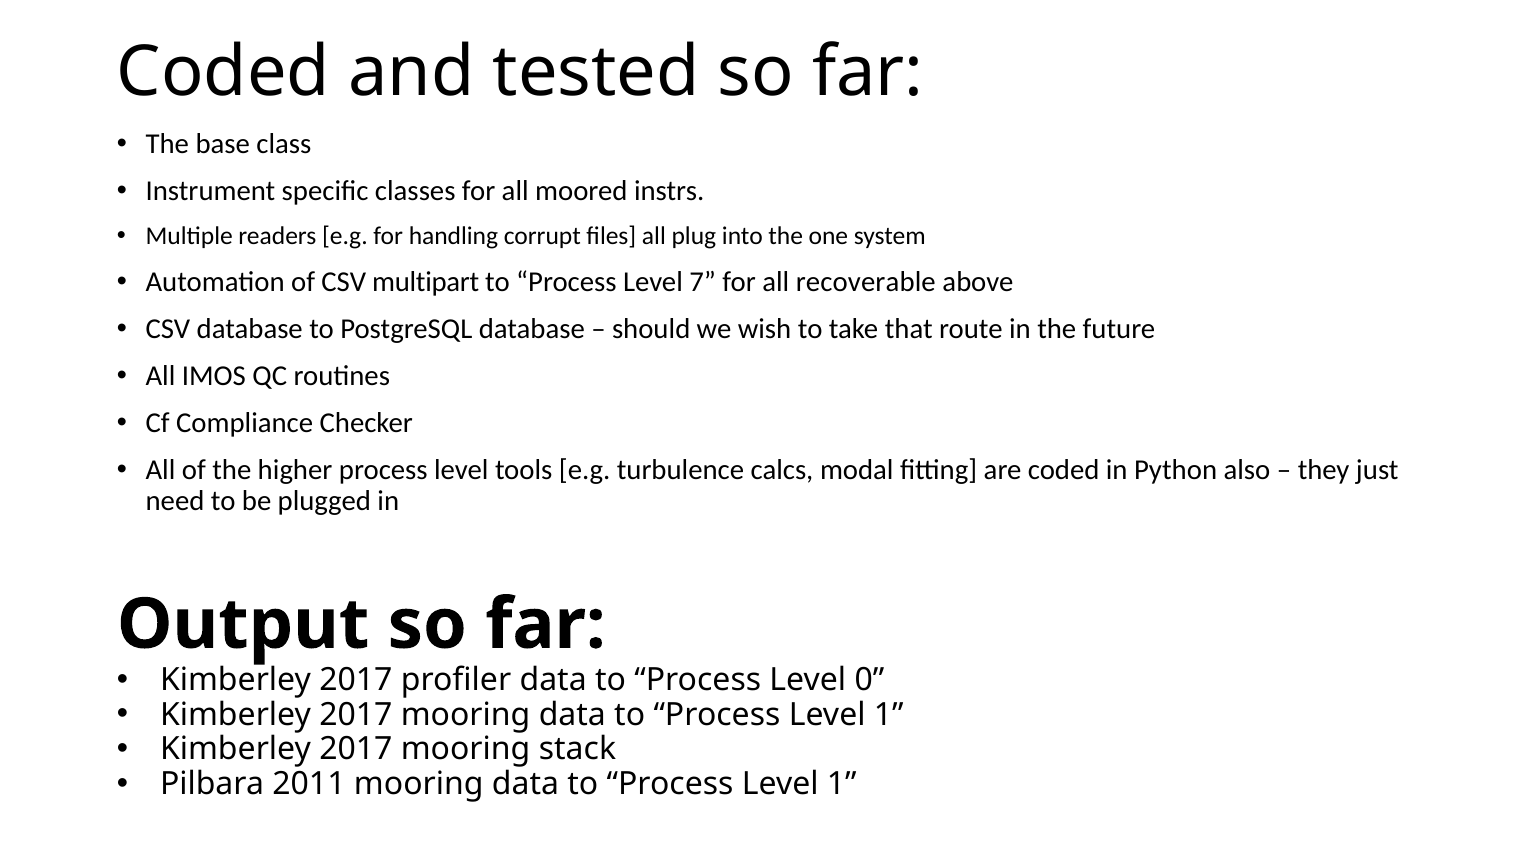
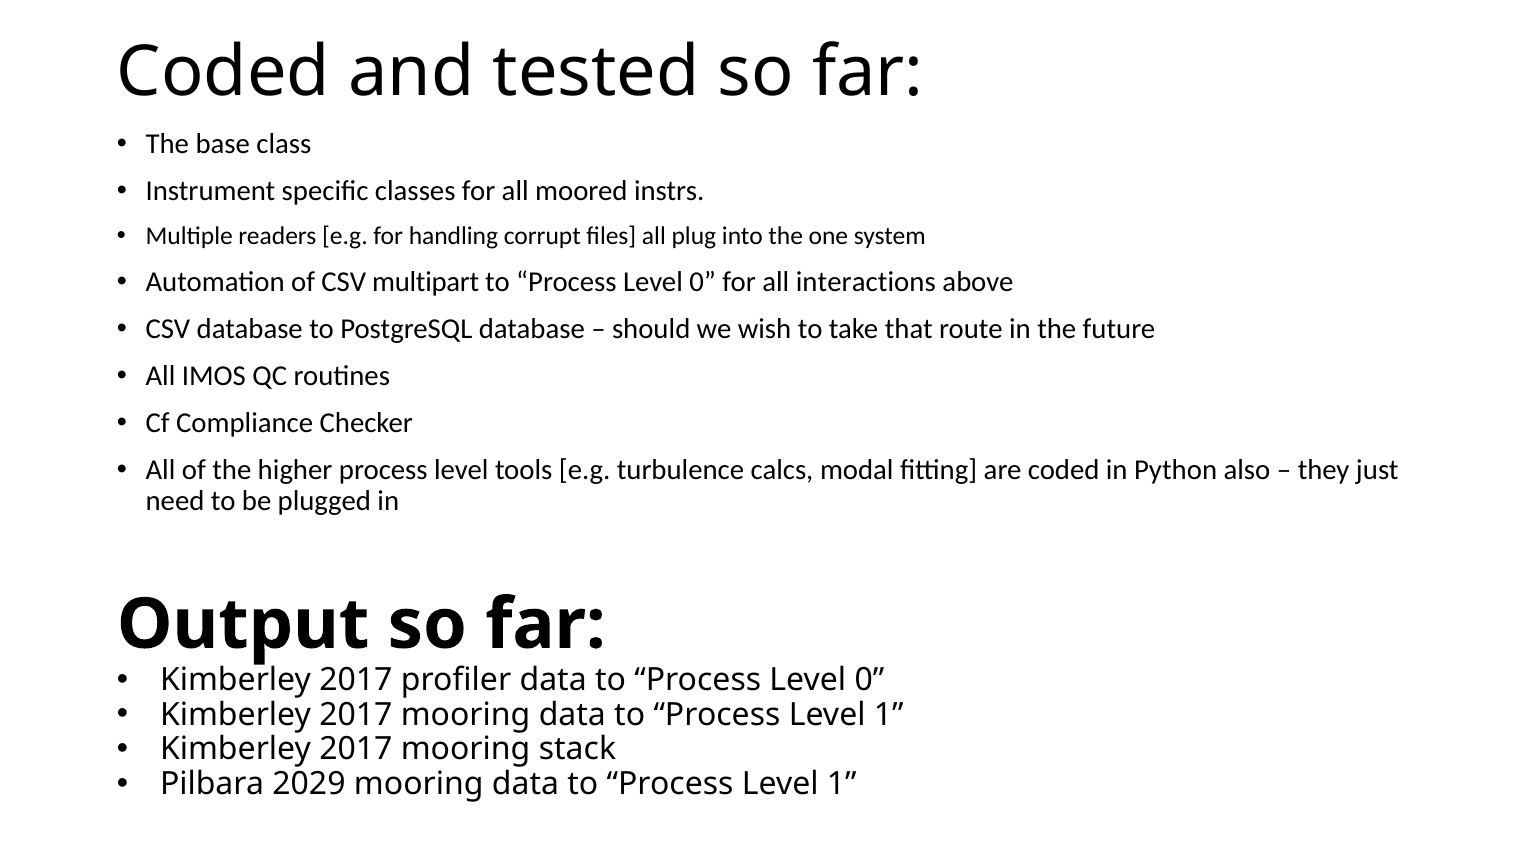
7: 7 -> 0 (703, 282)
recoverable: recoverable -> interactions (866, 282)
2011: 2011 -> 2029 (309, 784)
